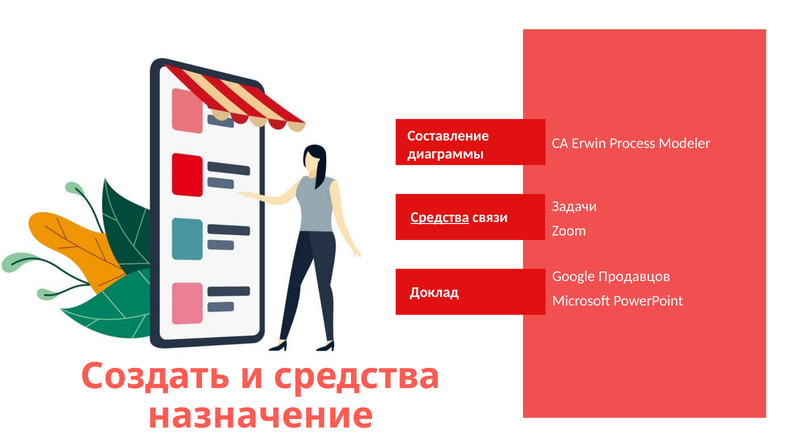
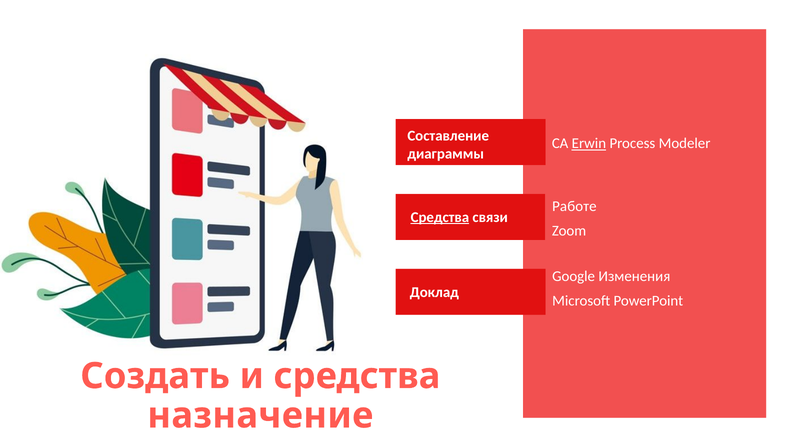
Erwin underline: none -> present (589, 143)
Задачи: Задачи -> Работе (574, 206)
Продавцов: Продавцов -> Изменения (634, 276)
